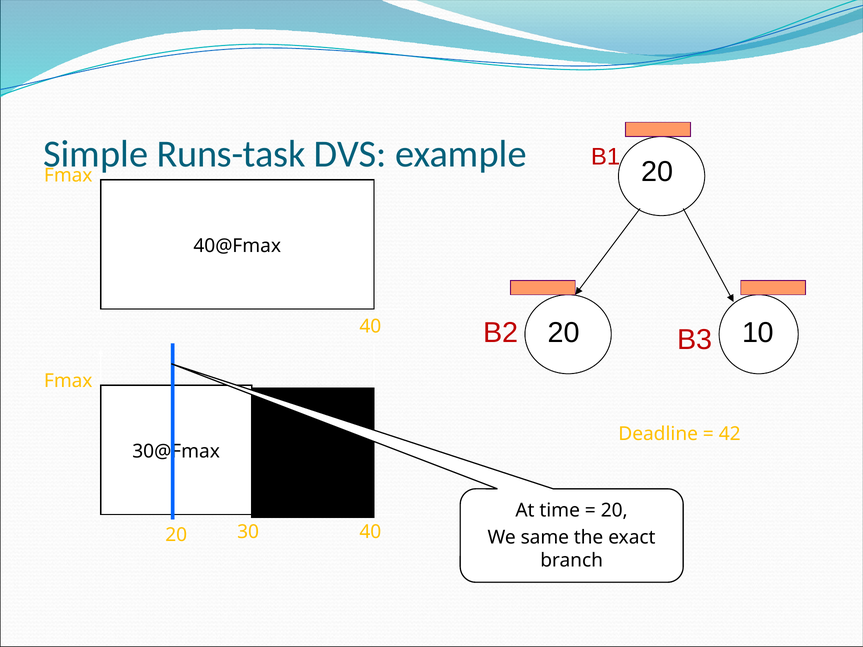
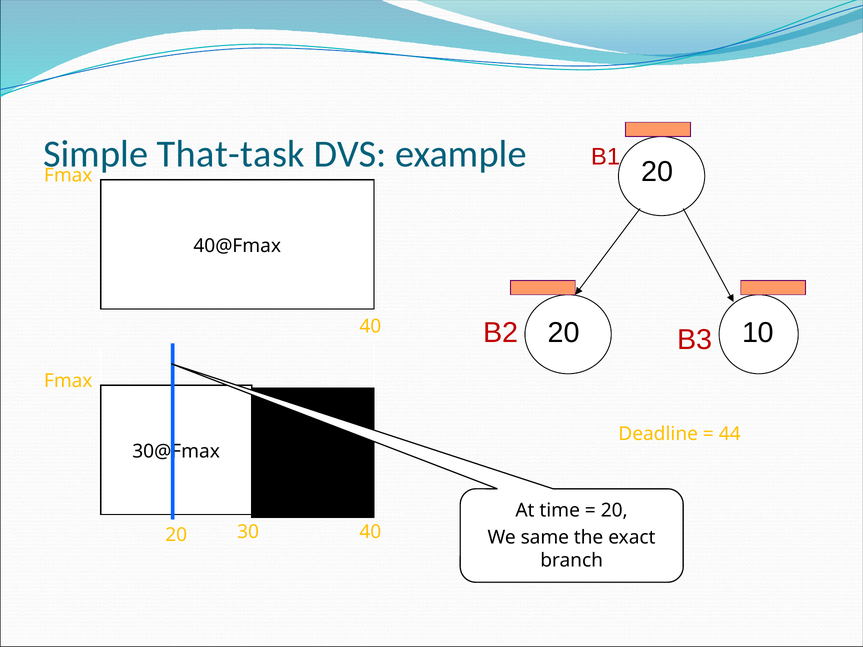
Runs-task: Runs-task -> That-task (231, 154)
42: 42 -> 44 (730, 434)
